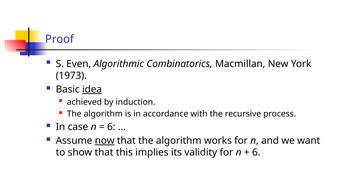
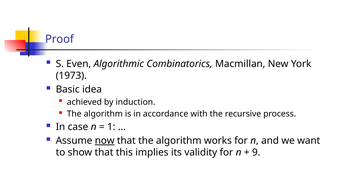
idea underline: present -> none (92, 89)
6: 6 -> 1 (111, 127)
6: 6 -> 9 (256, 153)
